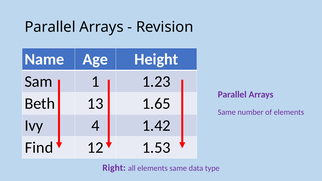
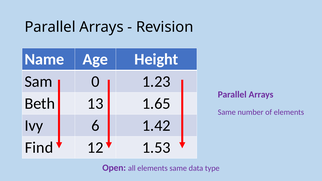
1: 1 -> 0 (95, 82)
4: 4 -> 6 (95, 126)
Right: Right -> Open (114, 168)
